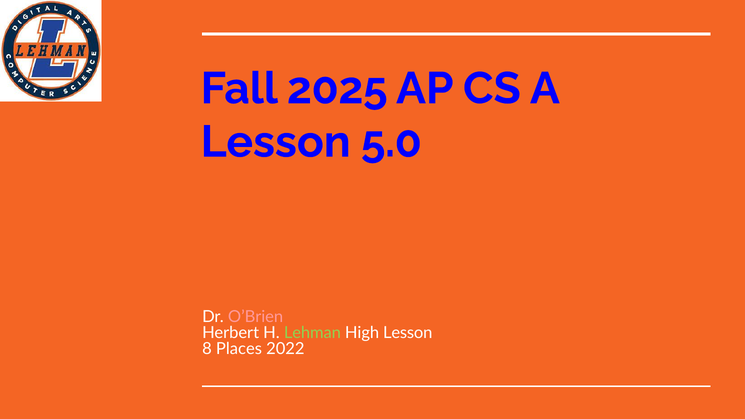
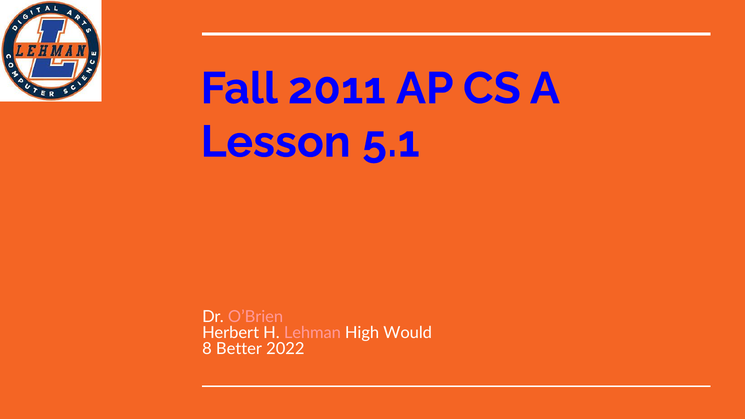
2025: 2025 -> 2011 (337, 89)
5.0: 5.0 -> 5.1 (391, 142)
Lehman colour: light green -> pink (312, 333)
High Lesson: Lesson -> Would (408, 333)
Places: Places -> Better (239, 349)
